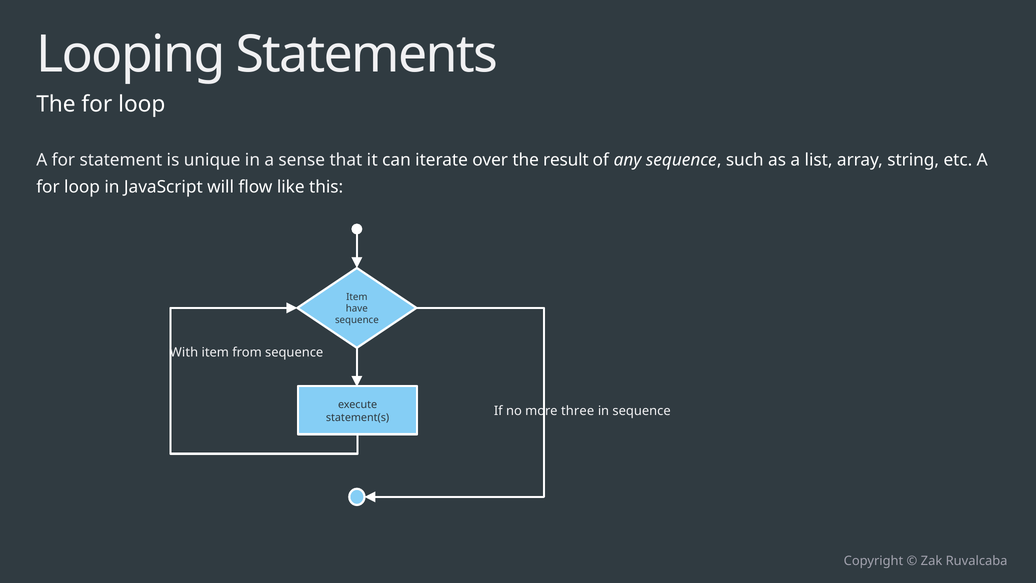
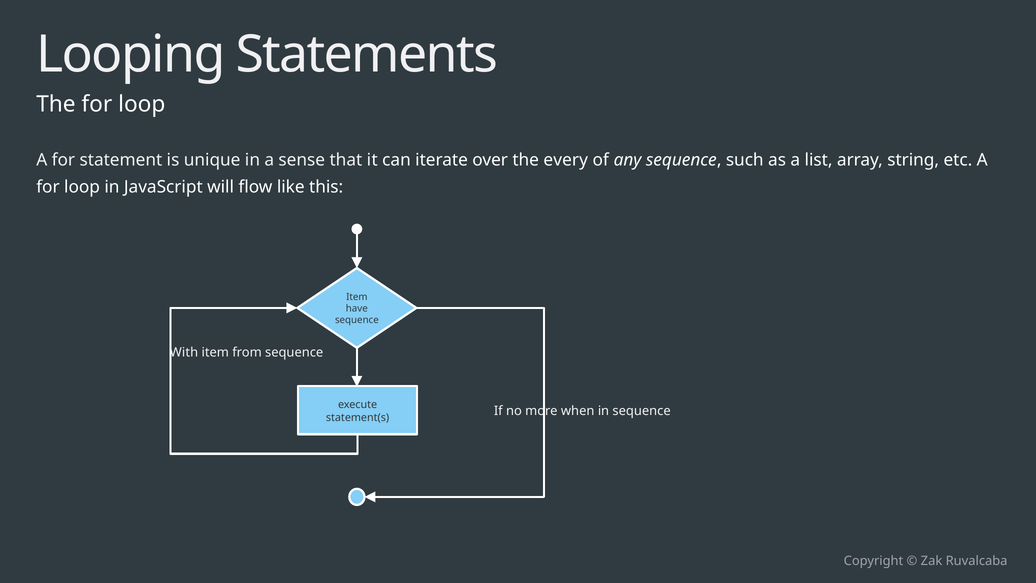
result: result -> every (566, 160)
three: three -> when (578, 411)
